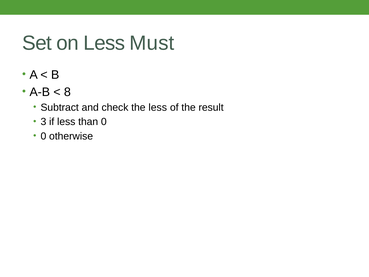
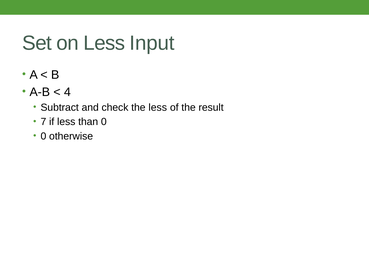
Must: Must -> Input (152, 43)
8: 8 -> 4 (67, 92)
3: 3 -> 7 (43, 122)
